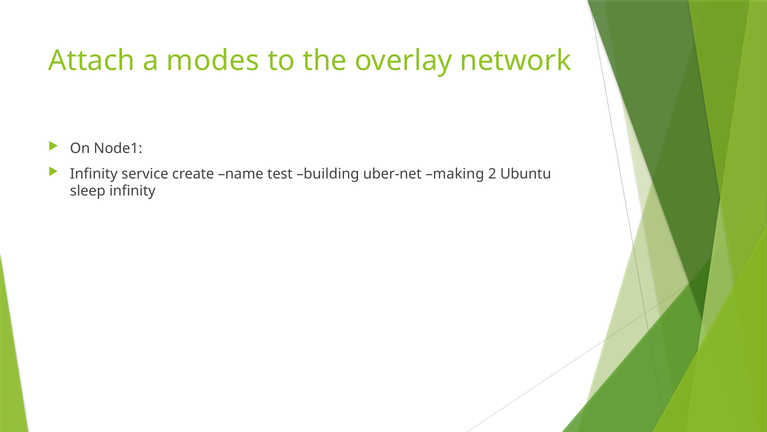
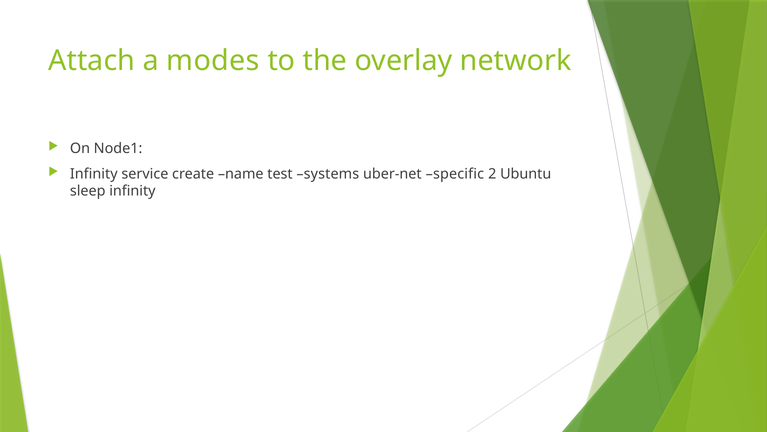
building: building -> systems (328, 174)
making: making -> specific (455, 174)
